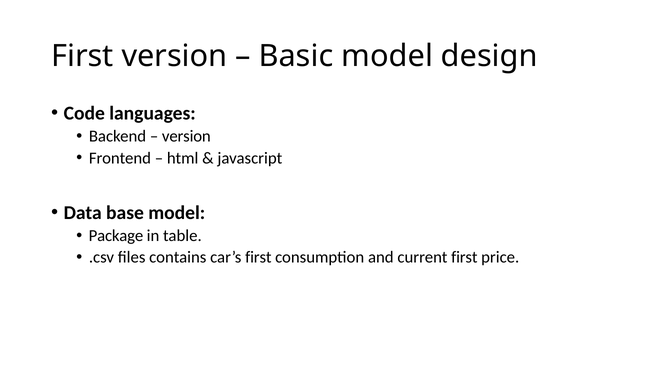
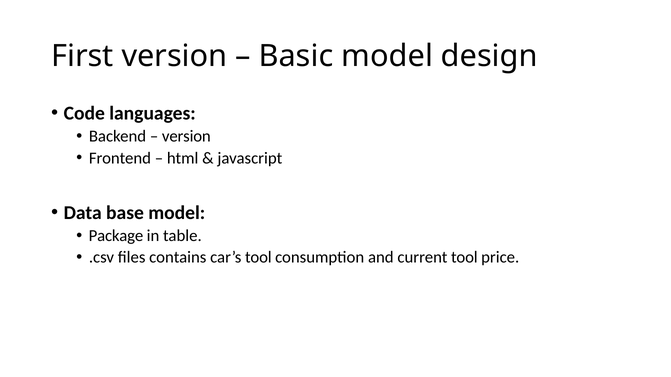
car’s first: first -> tool (258, 258)
current first: first -> tool (464, 258)
